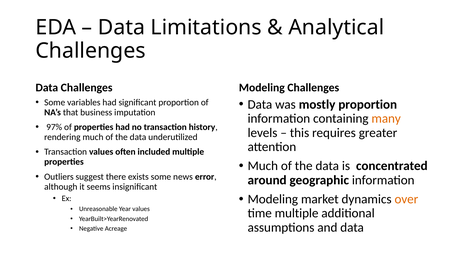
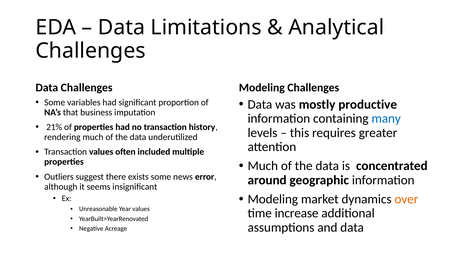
mostly proportion: proportion -> productive (368, 104)
many colour: orange -> blue (386, 118)
97%: 97% -> 21% (54, 127)
time multiple: multiple -> increase (297, 213)
